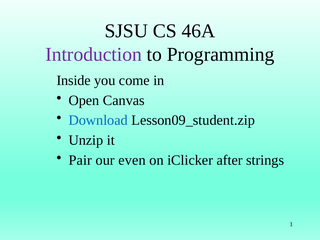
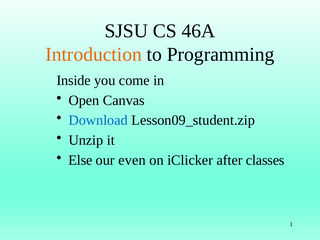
Introduction colour: purple -> orange (94, 54)
Pair: Pair -> Else (80, 160)
strings: strings -> classes (265, 160)
